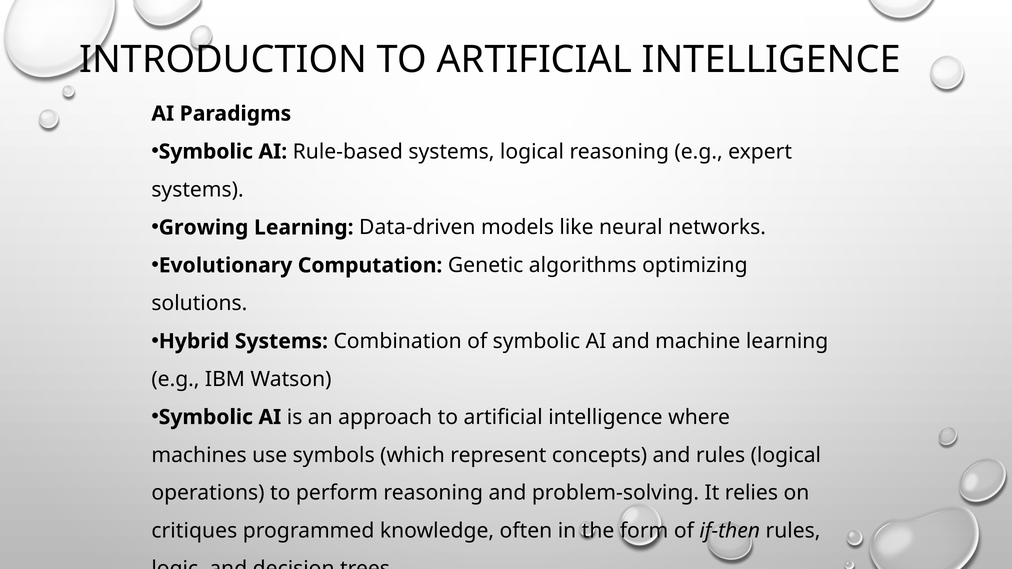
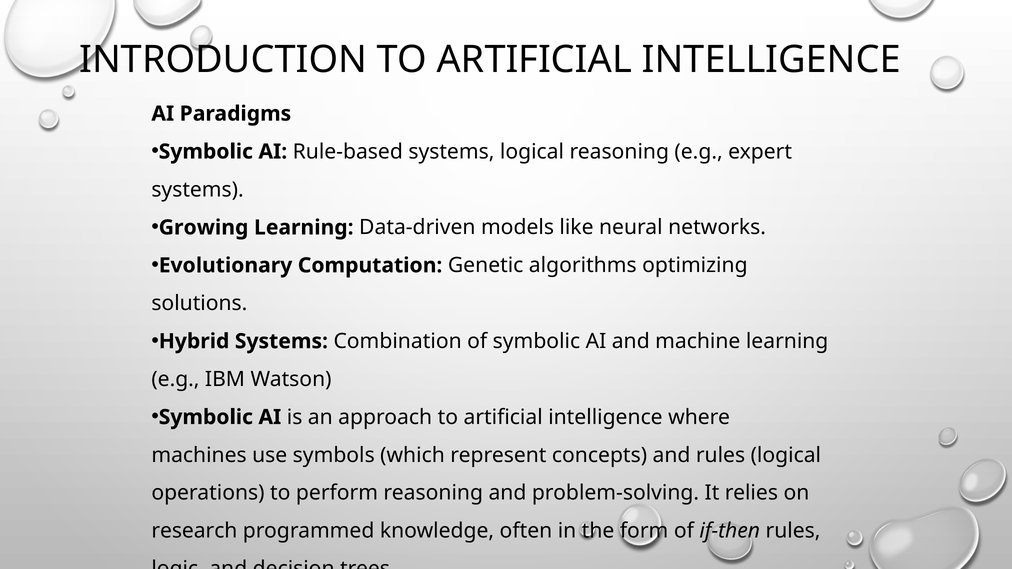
critiques: critiques -> research (194, 531)
